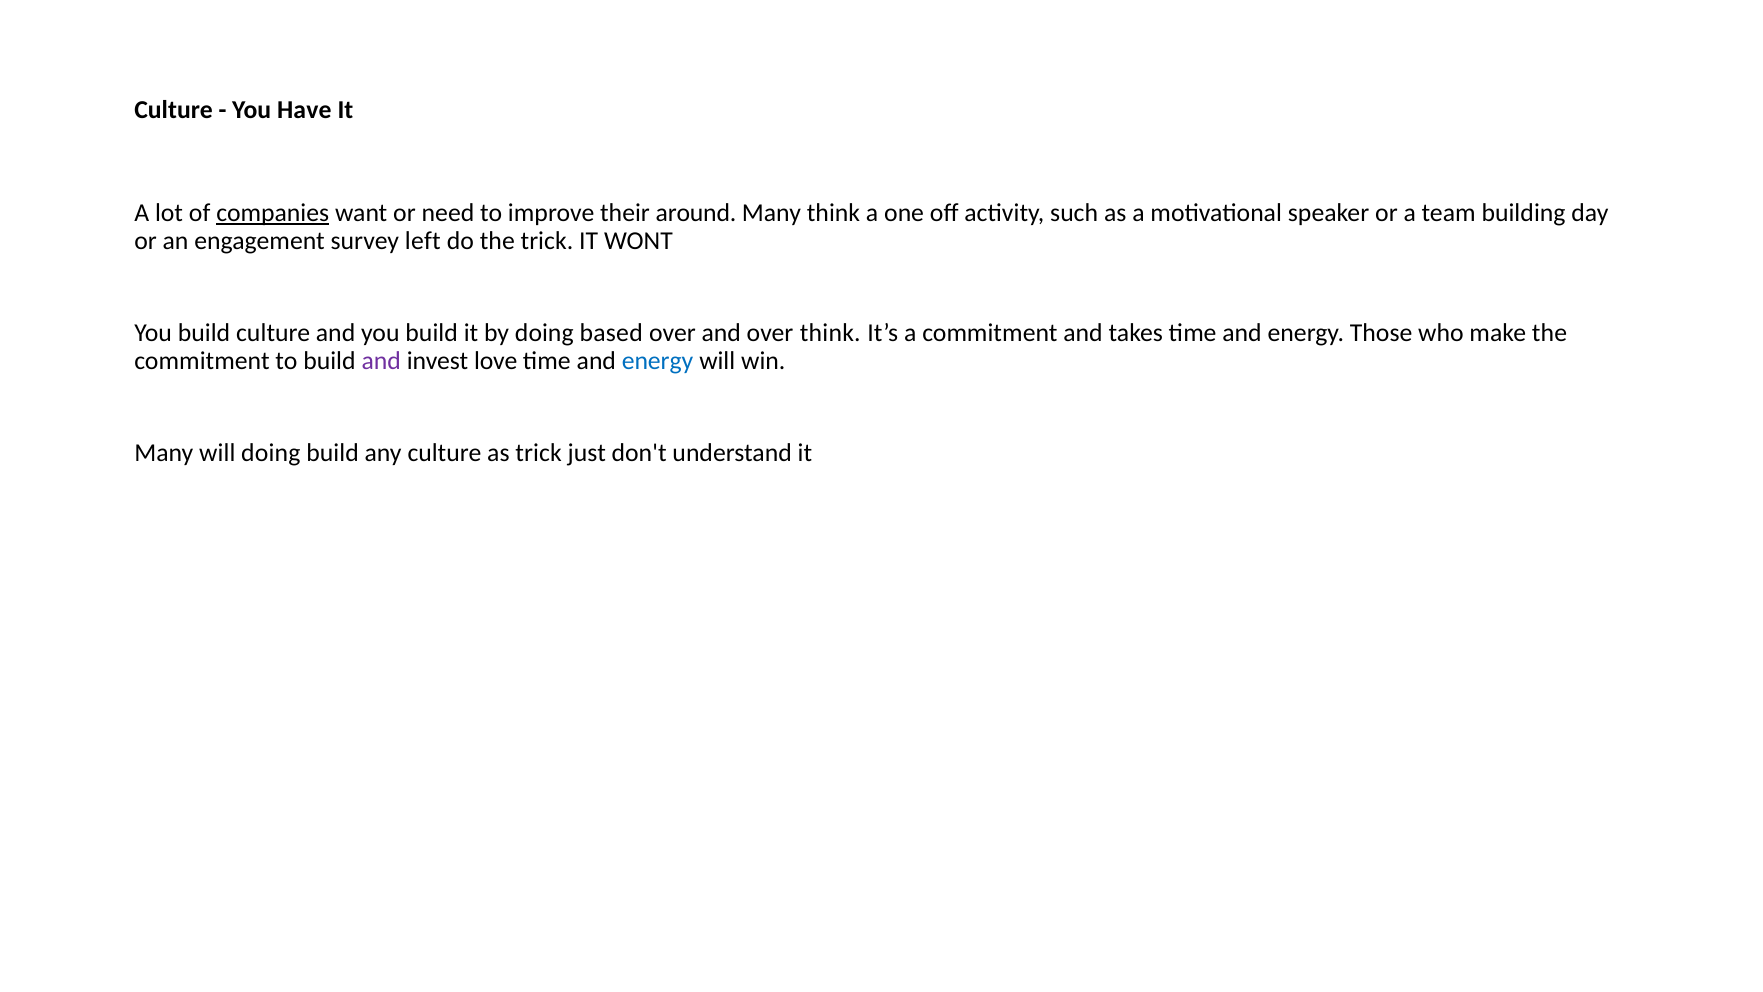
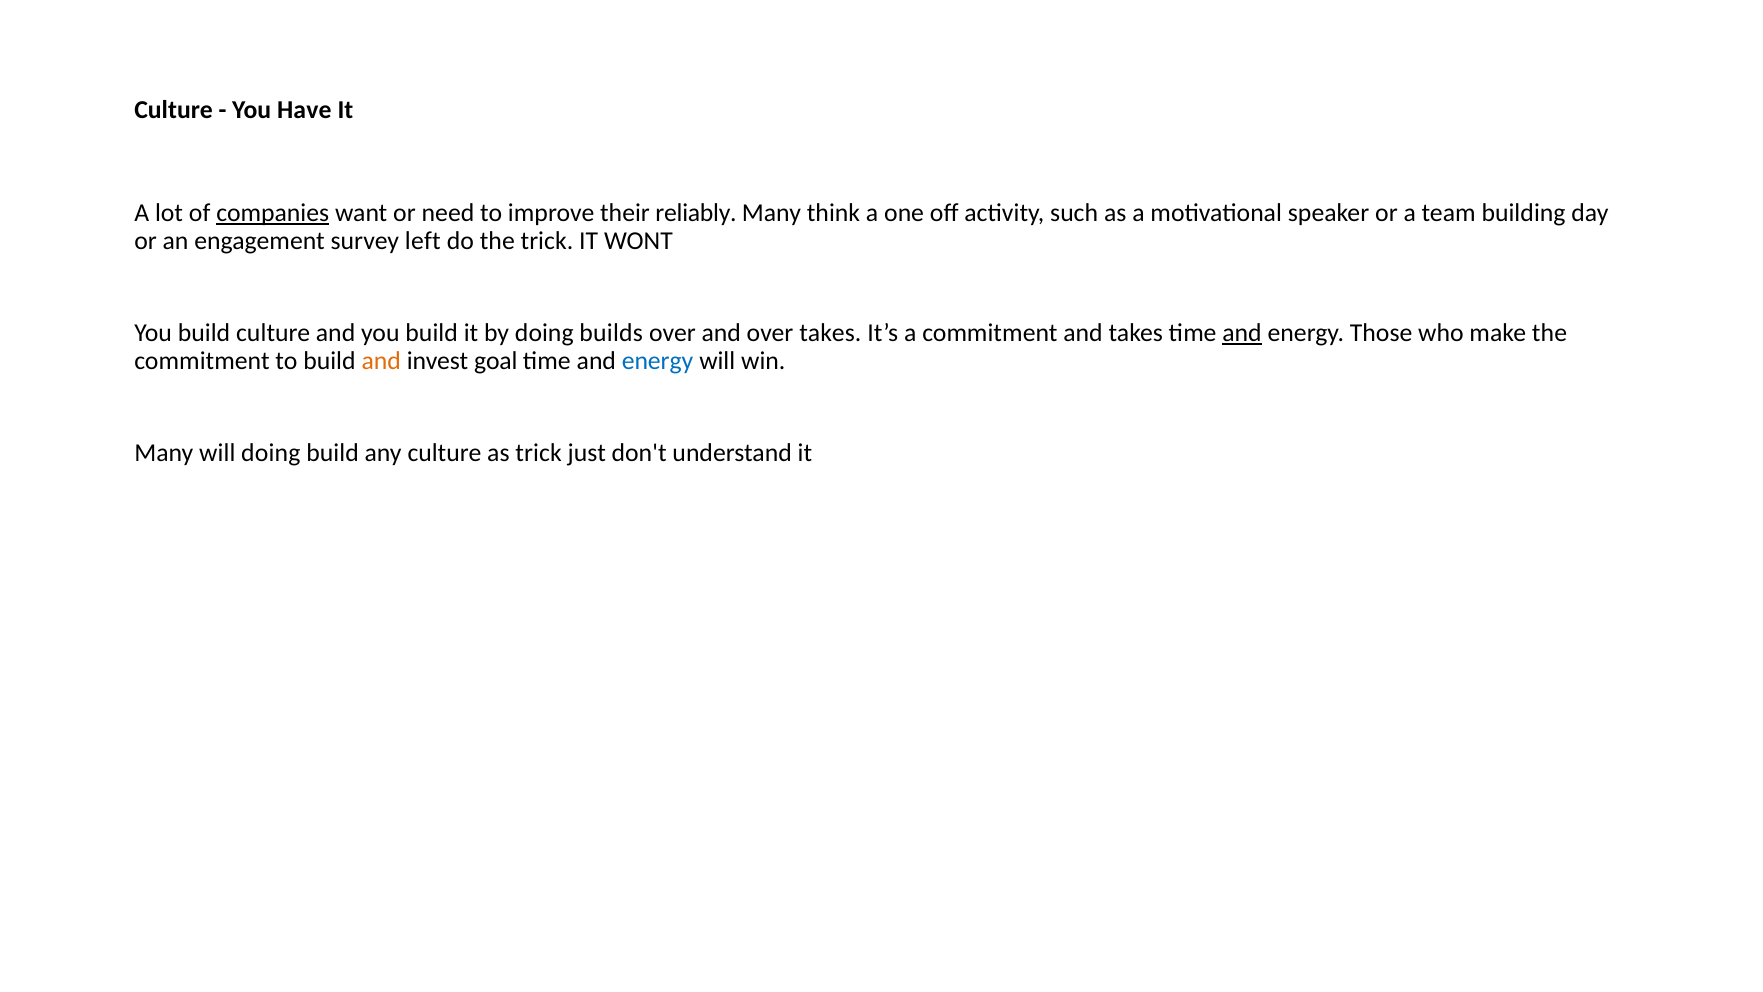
around: around -> reliably (696, 213)
based: based -> builds (611, 333)
over think: think -> takes (830, 333)
and underline: none -> present (1242, 333)
and colour: purple -> orange (381, 361)
love: love -> goal (496, 361)
